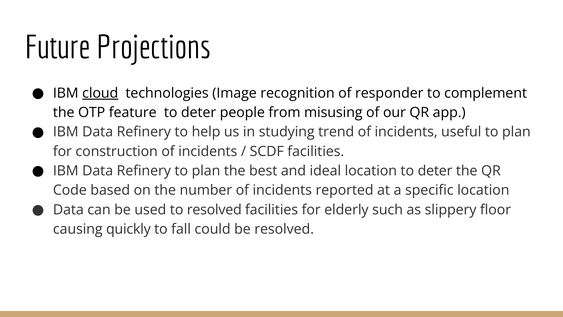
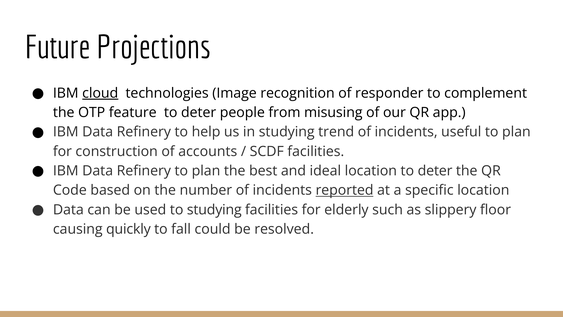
construction of incidents: incidents -> accounts (208, 151)
reported underline: none -> present (345, 190)
to resolved: resolved -> studying (214, 210)
